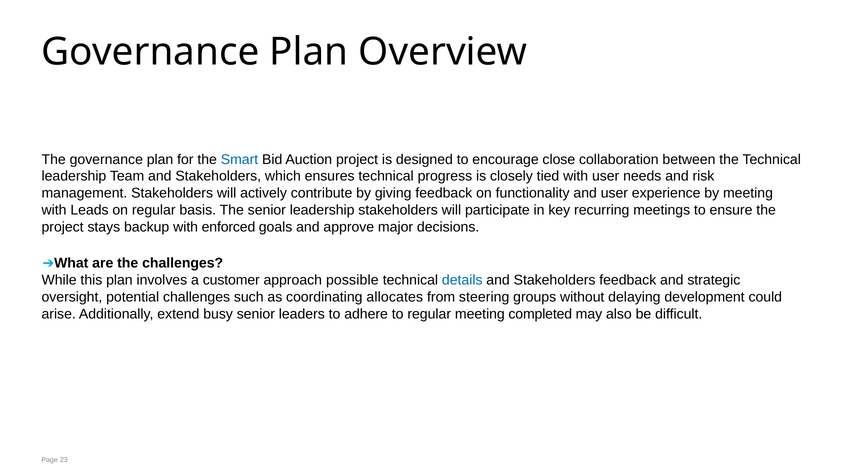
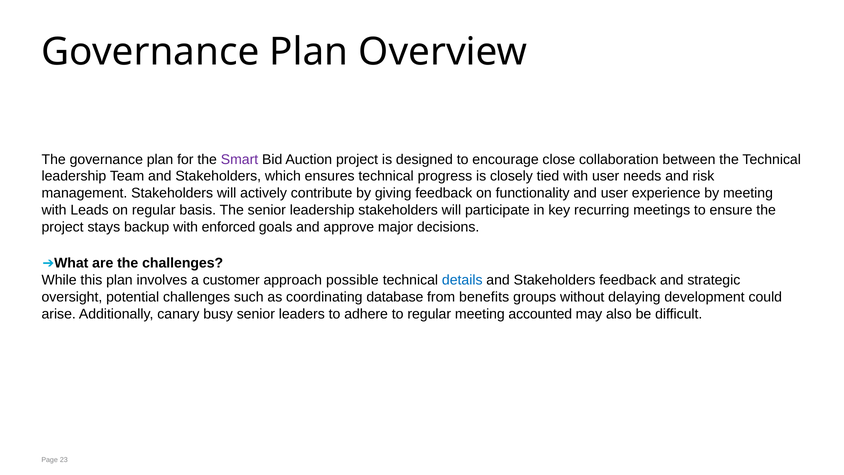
Smart colour: blue -> purple (240, 159)
allocates: allocates -> database (395, 297)
steering: steering -> benefits (484, 297)
extend: extend -> canary (178, 314)
completed: completed -> accounted (540, 314)
